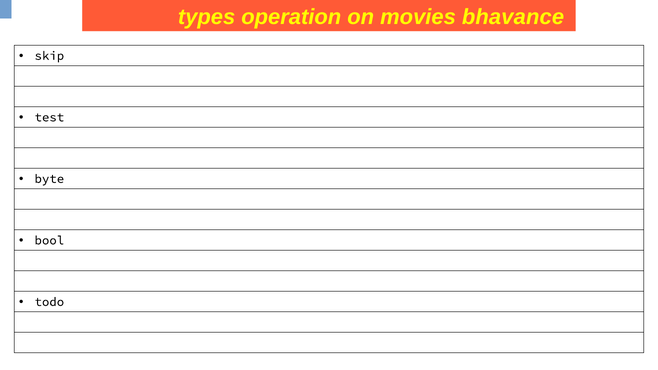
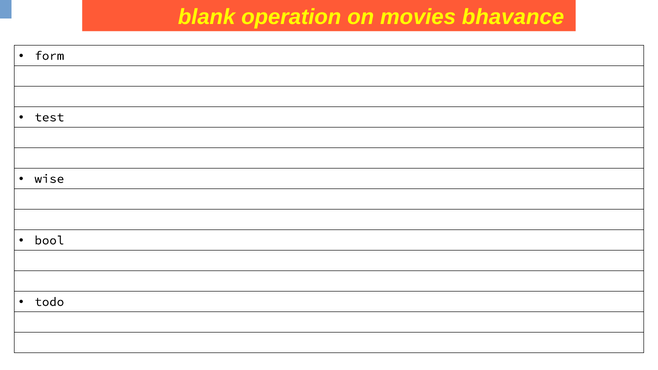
types: types -> blank (207, 17)
skip: skip -> form (49, 56)
byte: byte -> wise (49, 179)
